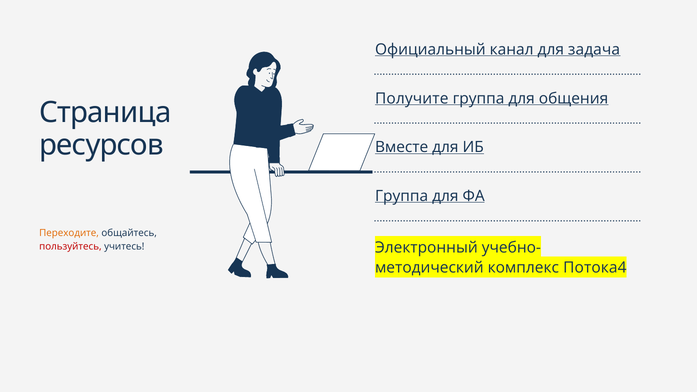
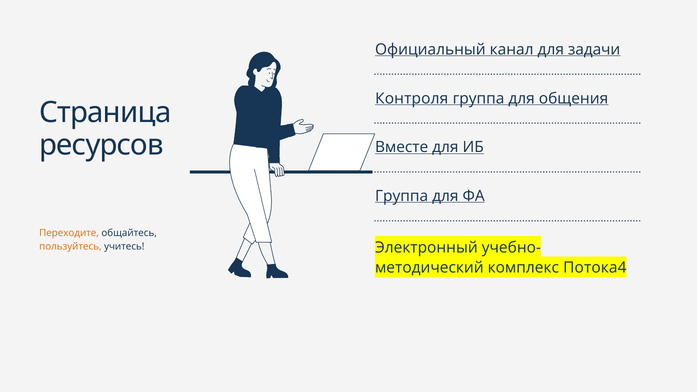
задача: задача -> задачи (594, 50)
Получите: Получите -> Контроля (412, 99)
пользуйтесь colour: red -> orange (70, 247)
